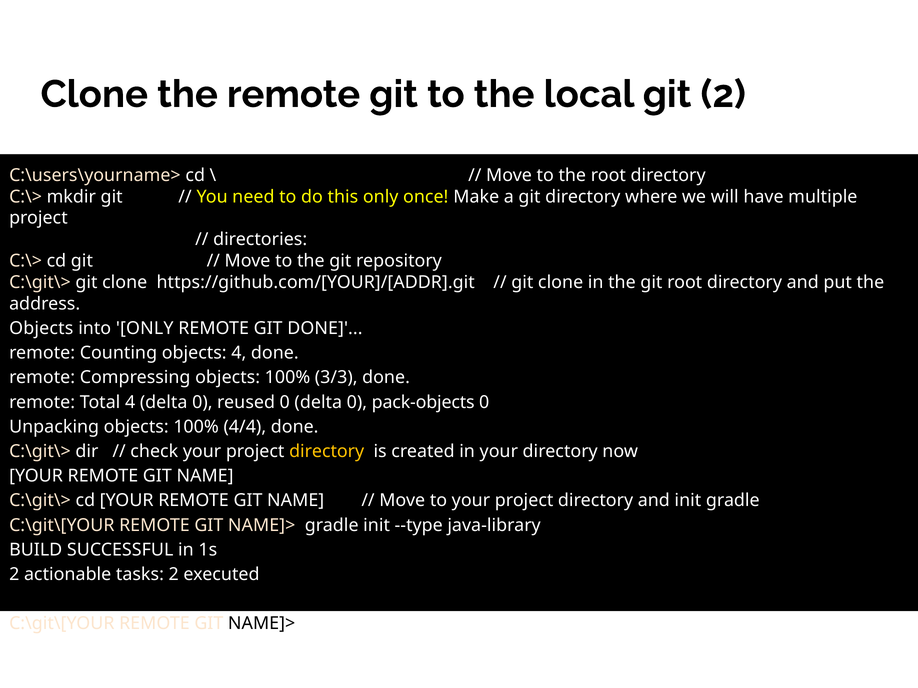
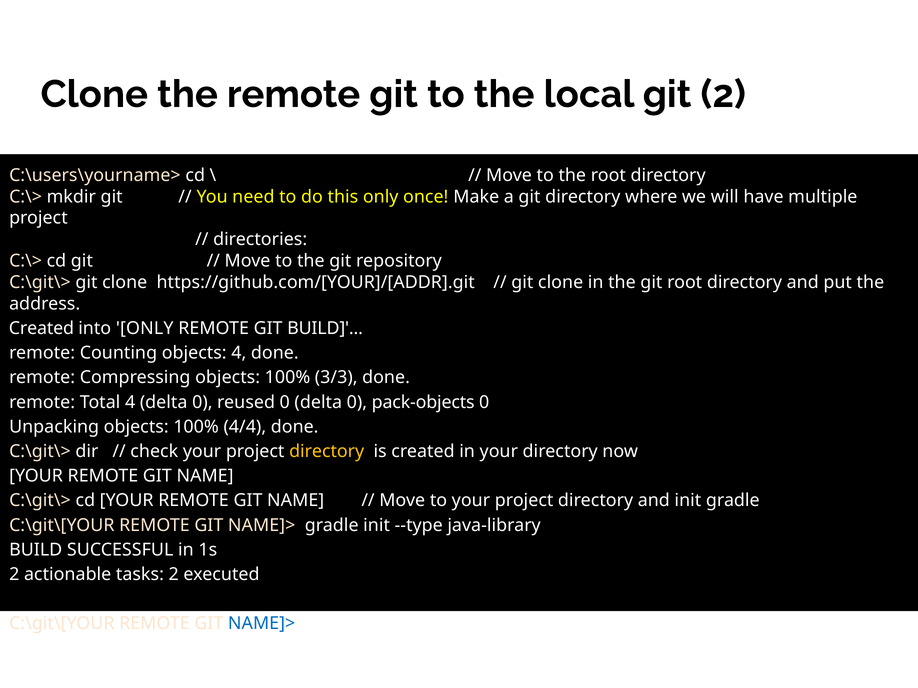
Objects: Objects -> Created (41, 329)
GIT DONE: DONE -> BUILD (325, 329)
NAME]> colour: black -> blue (262, 624)
